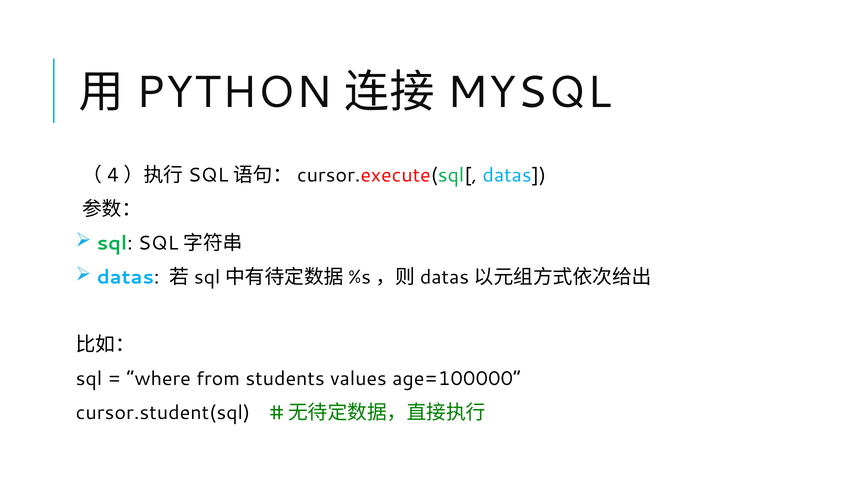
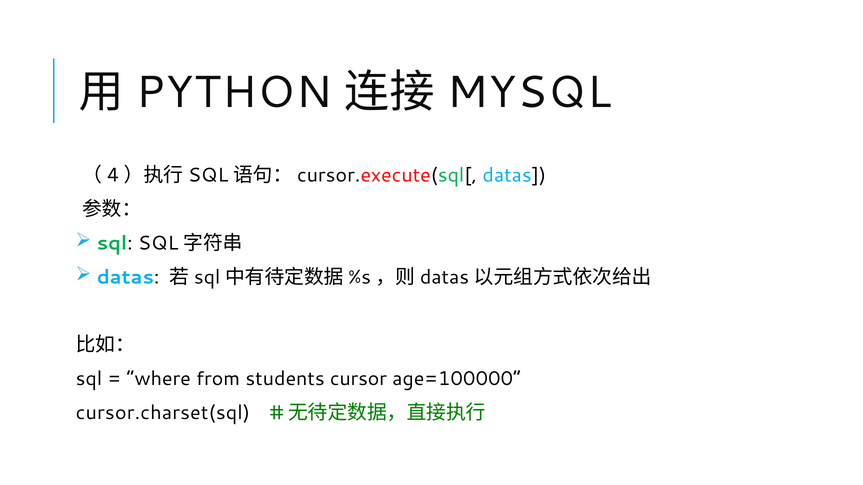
values: values -> cursor (358, 379)
cursor.student(sql: cursor.student(sql -> cursor.charset(sql (163, 413)
